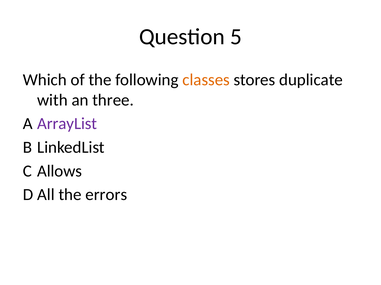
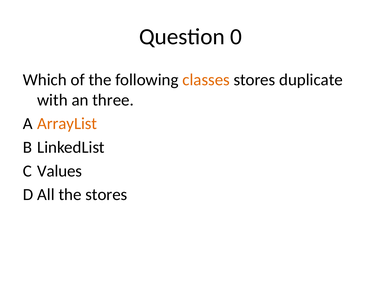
5: 5 -> 0 (236, 37)
ArrayList colour: purple -> orange (67, 124)
Allows: Allows -> Values (60, 171)
the errors: errors -> stores (106, 195)
